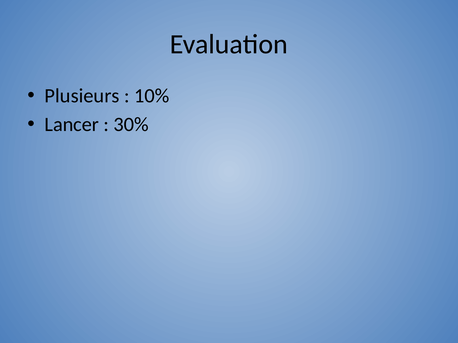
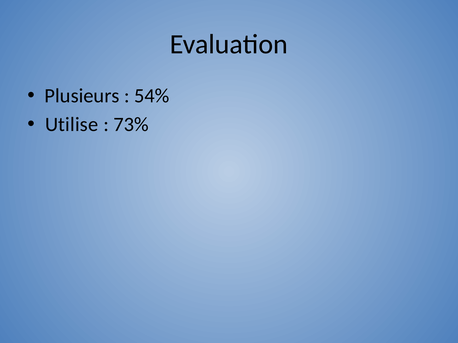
10%: 10% -> 54% (152, 96)
Lancer: Lancer -> Utilise (72, 125)
30%: 30% -> 73% (131, 125)
